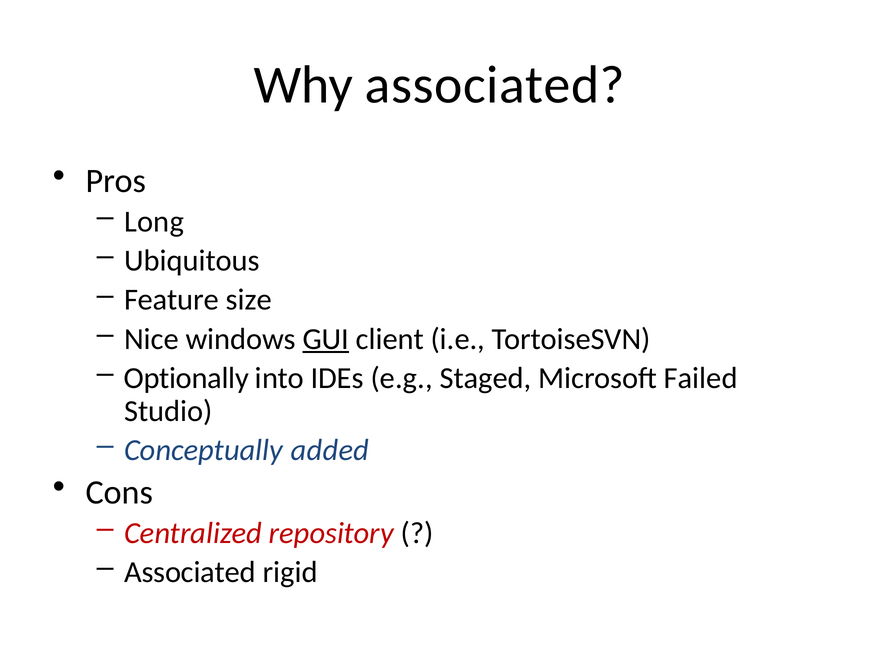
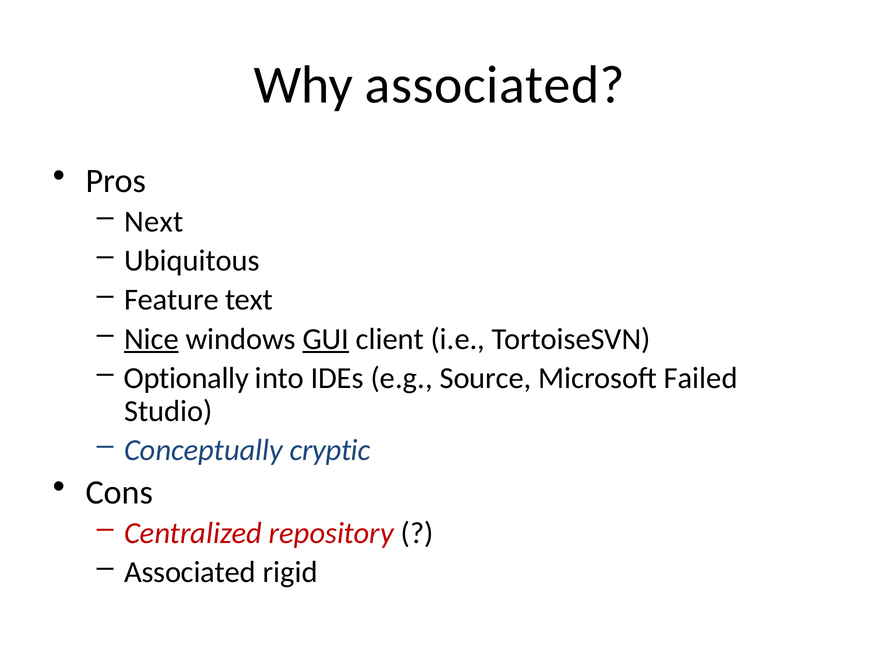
Long: Long -> Next (154, 222)
size: size -> text (249, 300)
Nice underline: none -> present (151, 339)
Staged: Staged -> Source (485, 378)
added: added -> cryptic (330, 450)
